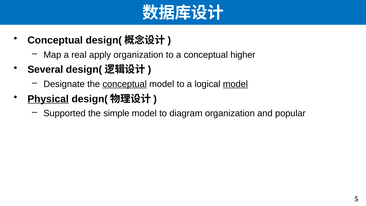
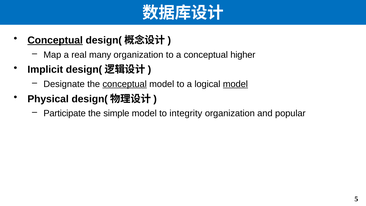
Conceptual underline: none -> present (55, 40)
apply: apply -> many (100, 55)
Several: Several -> Implicit (45, 70)
Physical underline: present -> none (48, 99)
Supported: Supported -> Participate (65, 113)
diagram: diagram -> integrity (186, 113)
